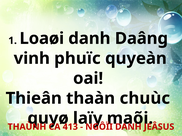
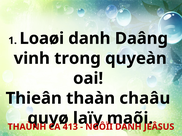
phuïc: phuïc -> trong (77, 59)
chuùc: chuùc -> chaâu (145, 99)
